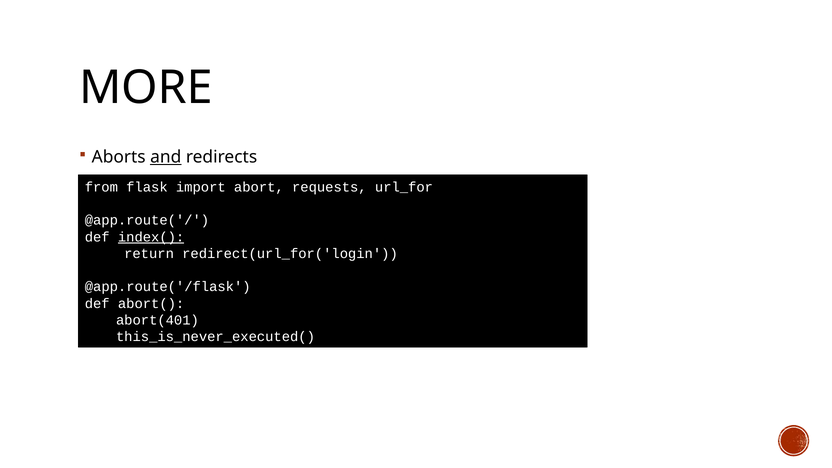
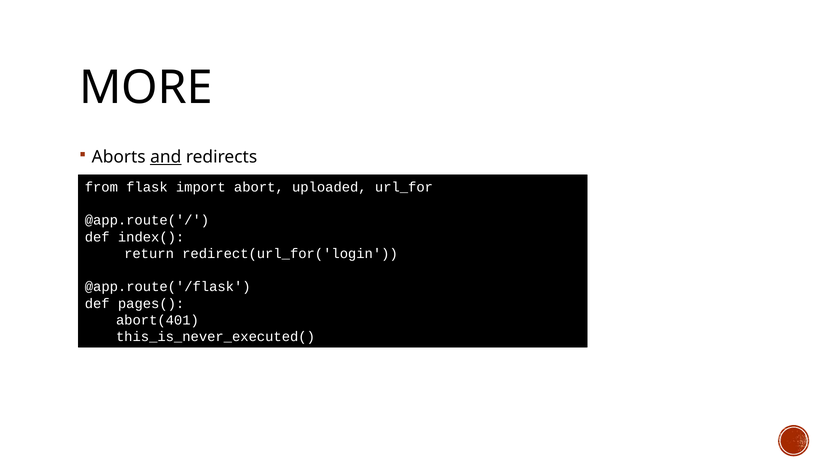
requests: requests -> uploaded (329, 187)
index( underline: present -> none (151, 237)
abort(: abort( -> pages( (151, 304)
